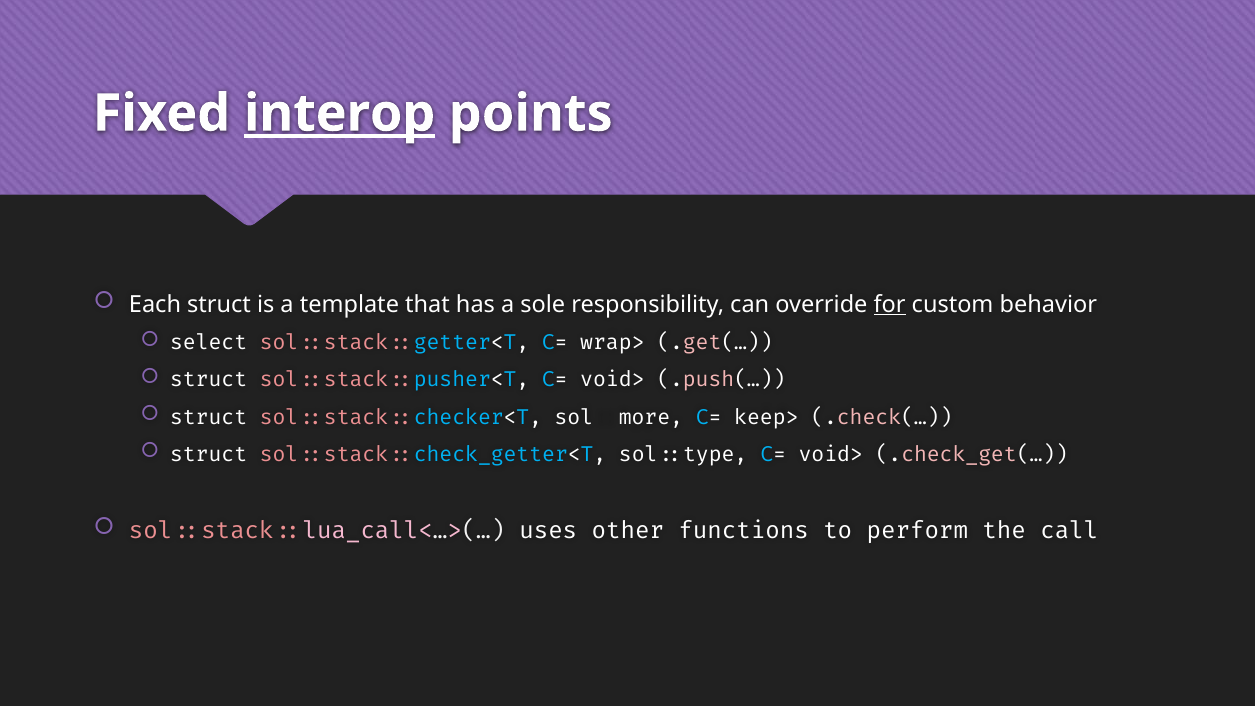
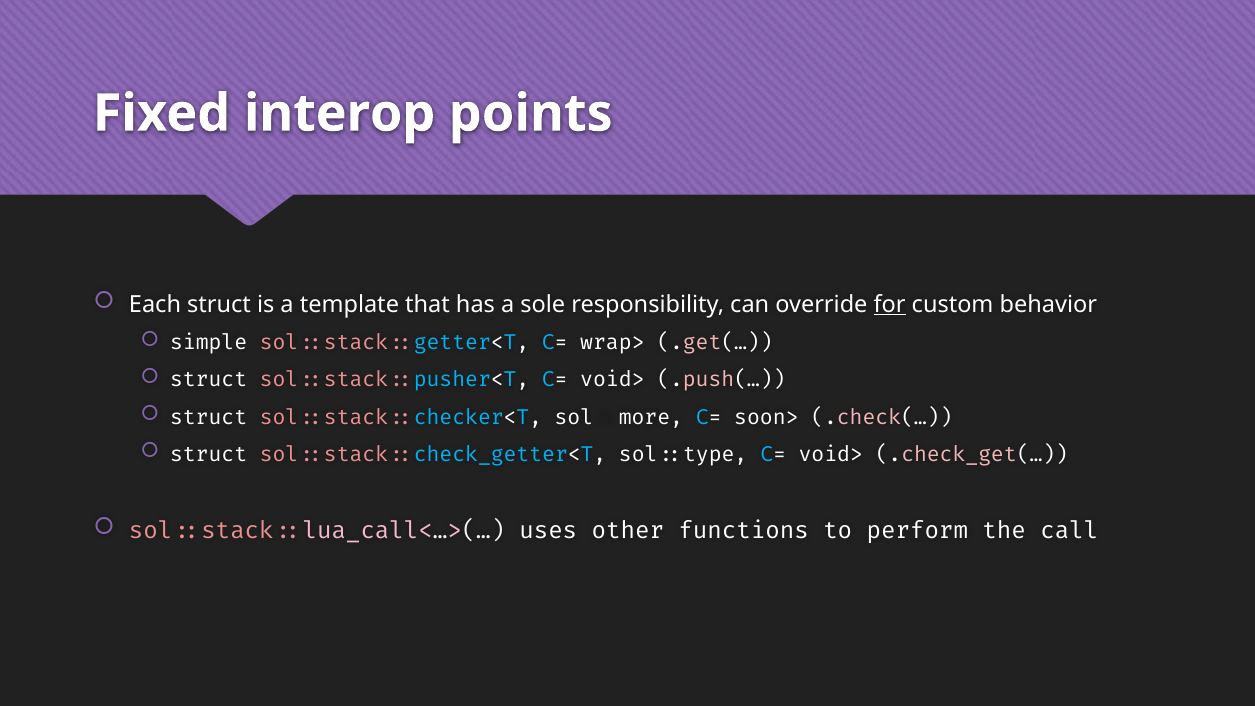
interop underline: present -> none (340, 113)
select: select -> simple (209, 343)
keep>: keep> -> soon> (766, 417)
